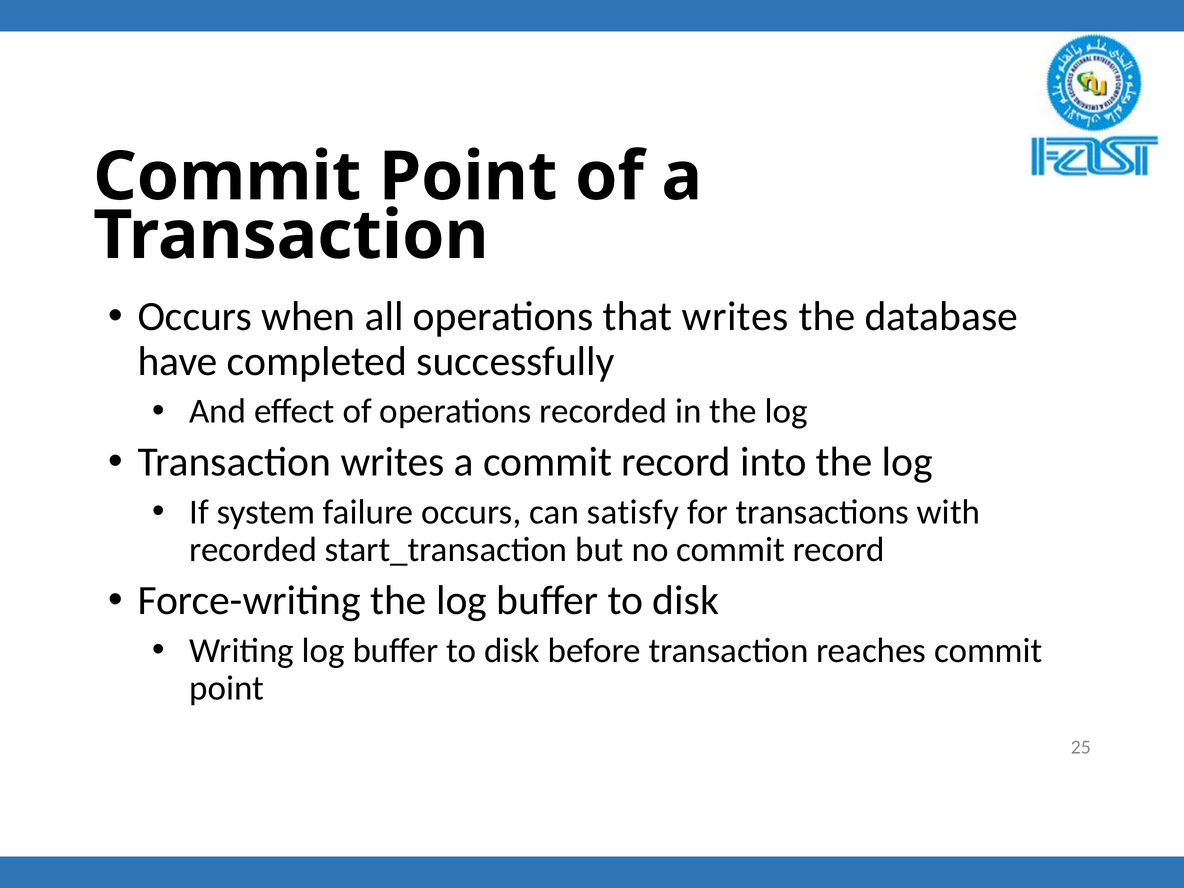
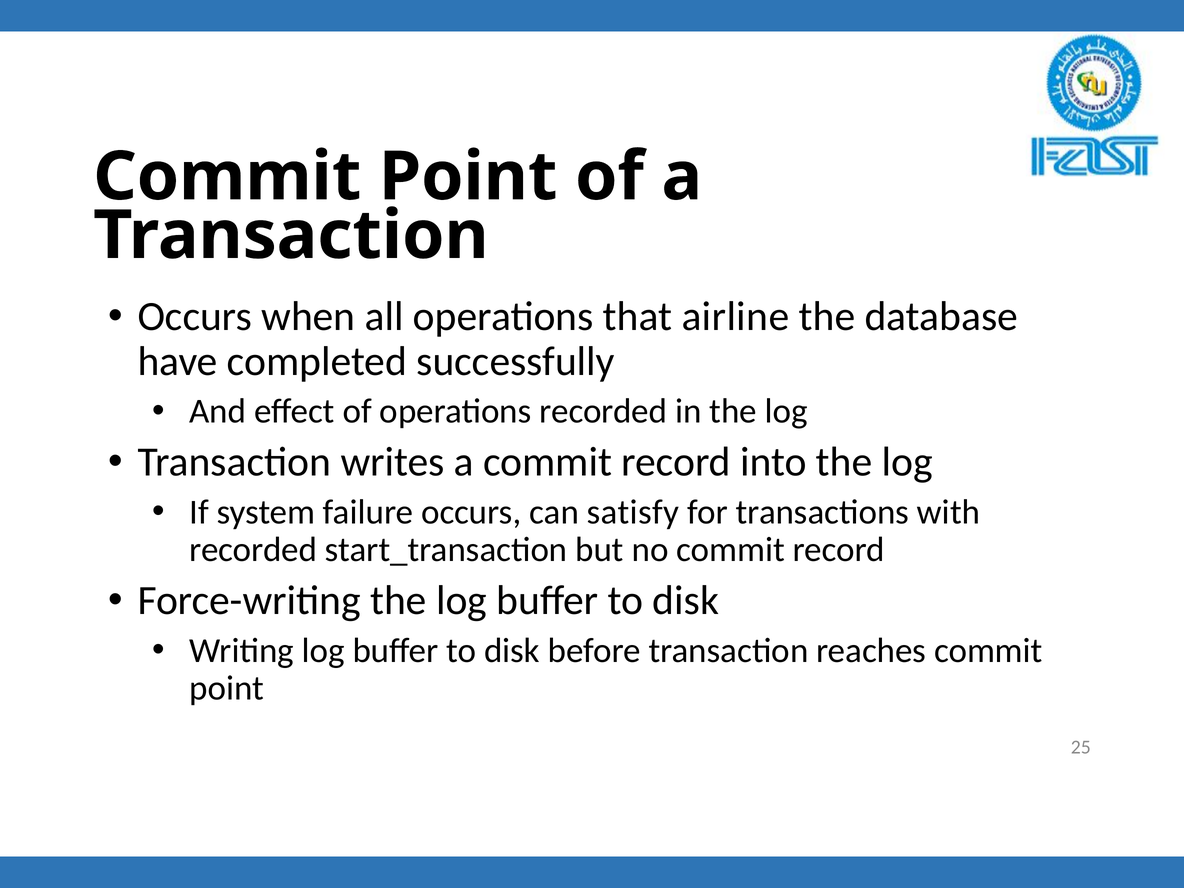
that writes: writes -> airline (735, 316)
